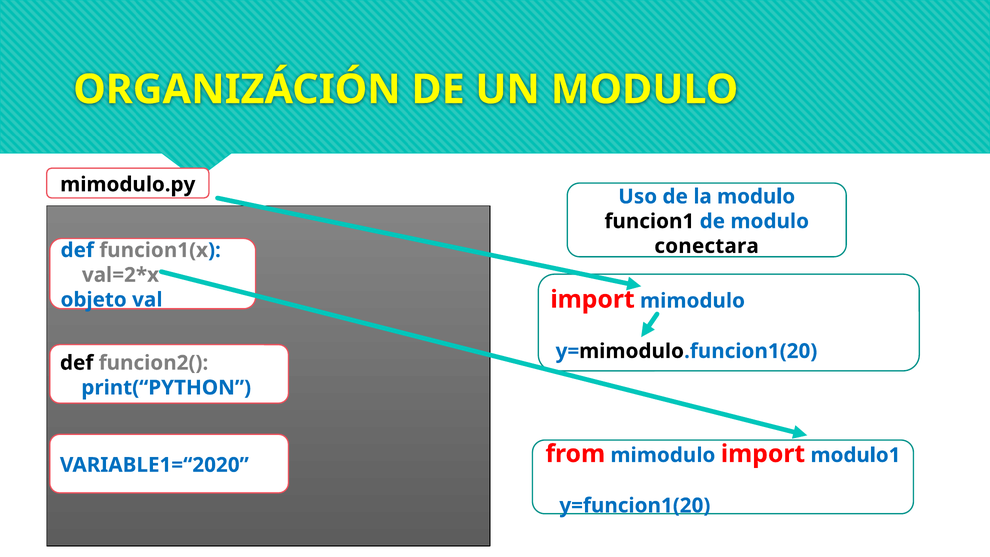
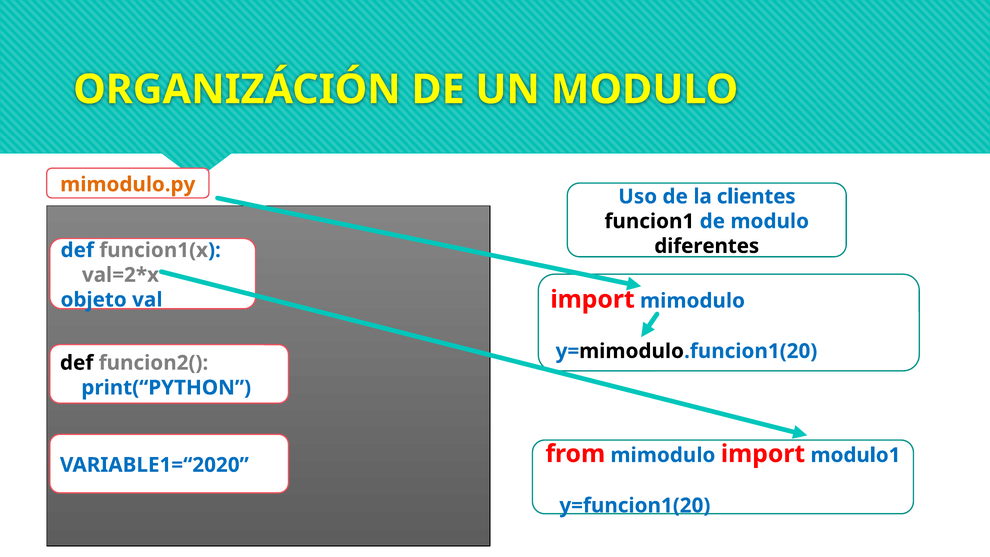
mimodulo.py colour: black -> orange (128, 184)
la modulo: modulo -> clientes (756, 197)
conectara: conectara -> diferentes (707, 246)
